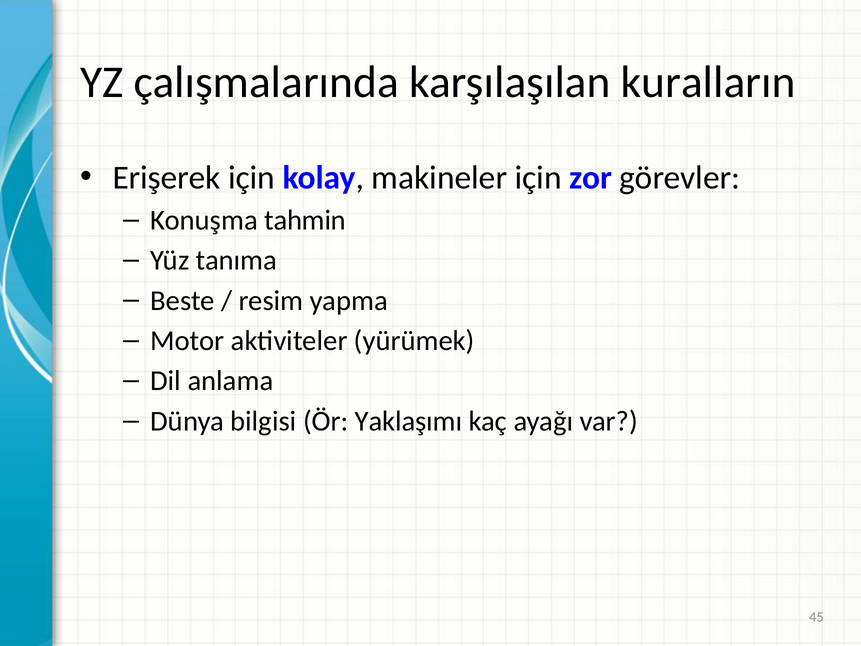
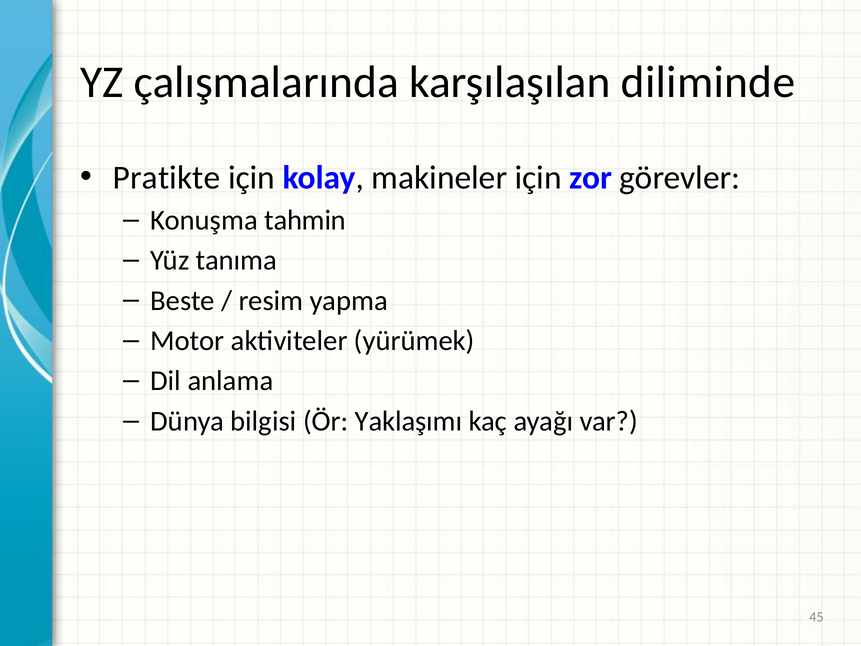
kuralların: kuralların -> diliminde (708, 82)
Erişerek: Erişerek -> Pratikte (167, 177)
